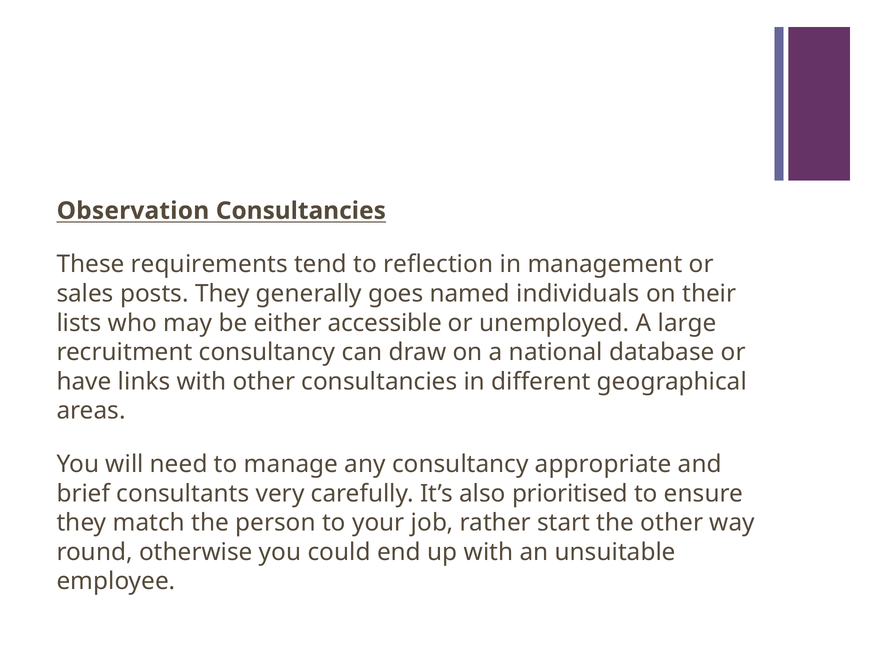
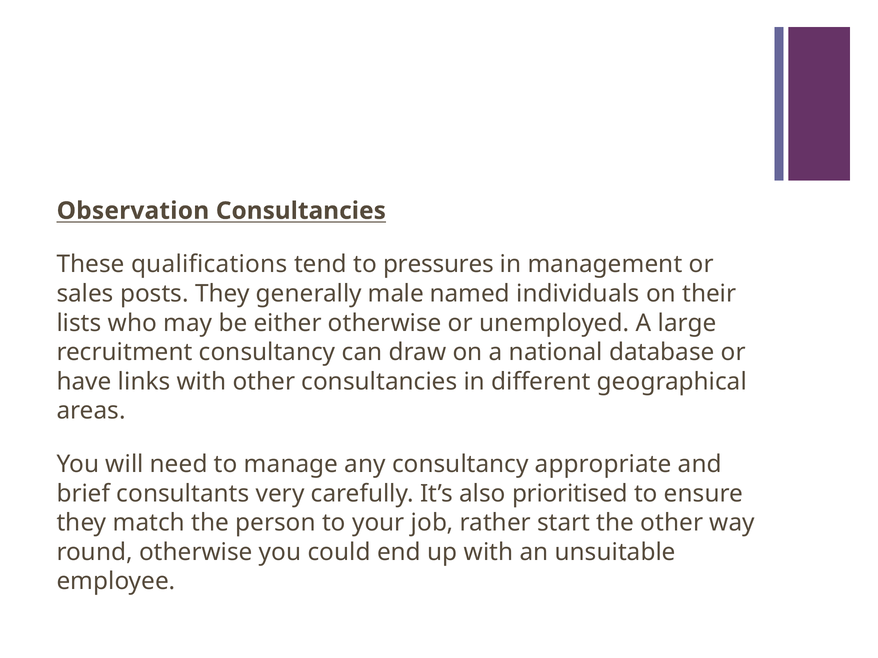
requirements: requirements -> qualifications (209, 265)
reflection: reflection -> pressures (438, 265)
goes: goes -> male (396, 294)
either accessible: accessible -> otherwise (385, 323)
